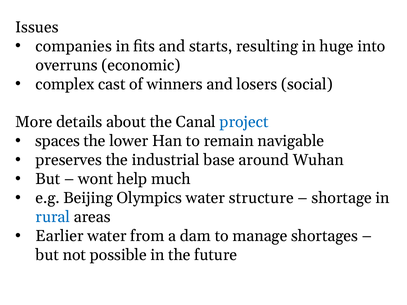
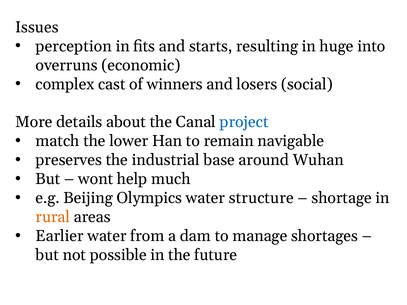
companies: companies -> perception (74, 46)
spaces: spaces -> match (58, 141)
rural colour: blue -> orange (53, 217)
